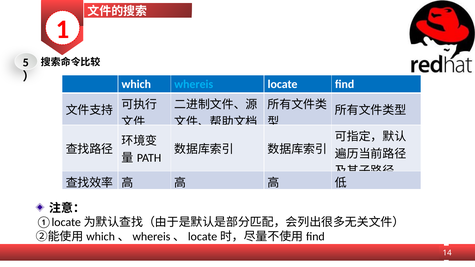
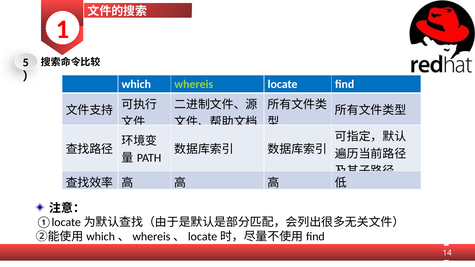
whereis colour: light blue -> light green (194, 84)
